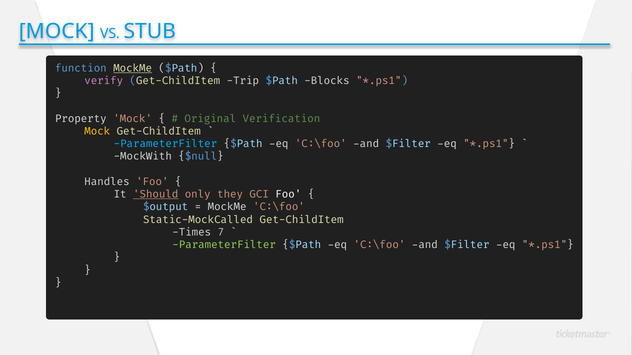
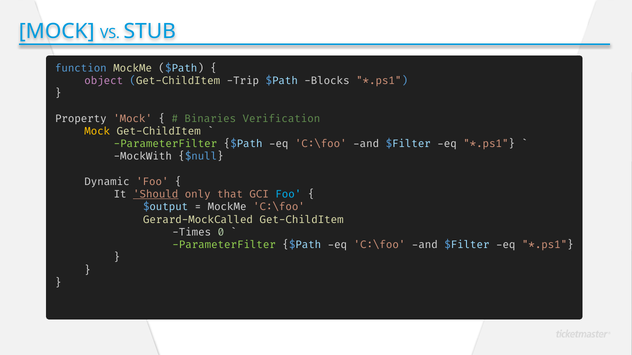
MockMe underline: present -> none (133, 68)
verify: verify -> object (104, 81)
Original: Original -> Binaries (210, 119)
ParameterFilter colour: light blue -> light green (165, 144)
Handles: Handles -> Dynamic (107, 182)
they: they -> that (230, 195)
Foo colour: white -> light blue (288, 195)
Static-MockCalled: Static-MockCalled -> Gerard-MockCalled (198, 220)
7: 7 -> 0 (221, 233)
